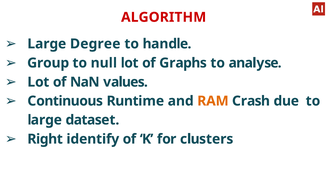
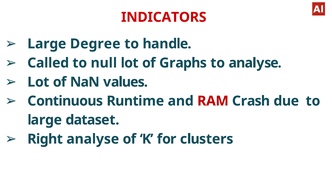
ALGORITHM: ALGORITHM -> INDICATORS (164, 17)
Group: Group -> Called (48, 63)
RAM colour: orange -> red (213, 101)
Right identify: identify -> analyse (93, 139)
